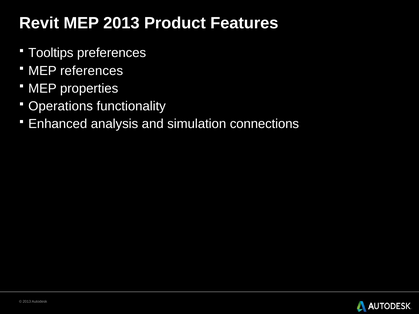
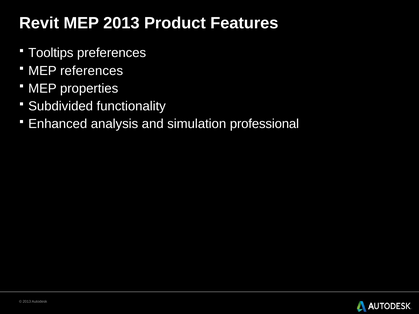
Operations: Operations -> Subdivided (61, 106)
connections: connections -> professional (264, 124)
